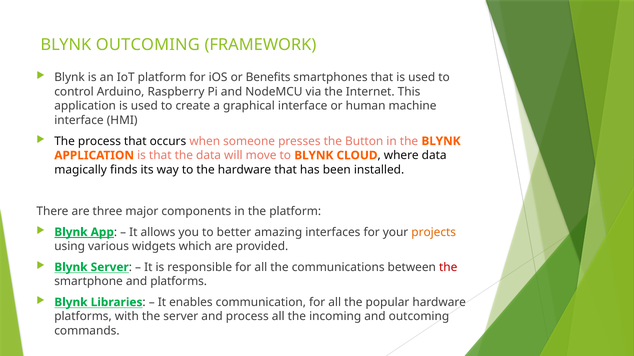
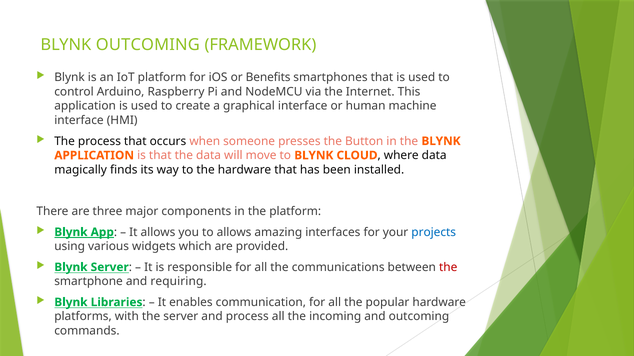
to better: better -> allows (234, 233)
projects colour: orange -> blue (434, 233)
and platforms: platforms -> requiring (179, 282)
